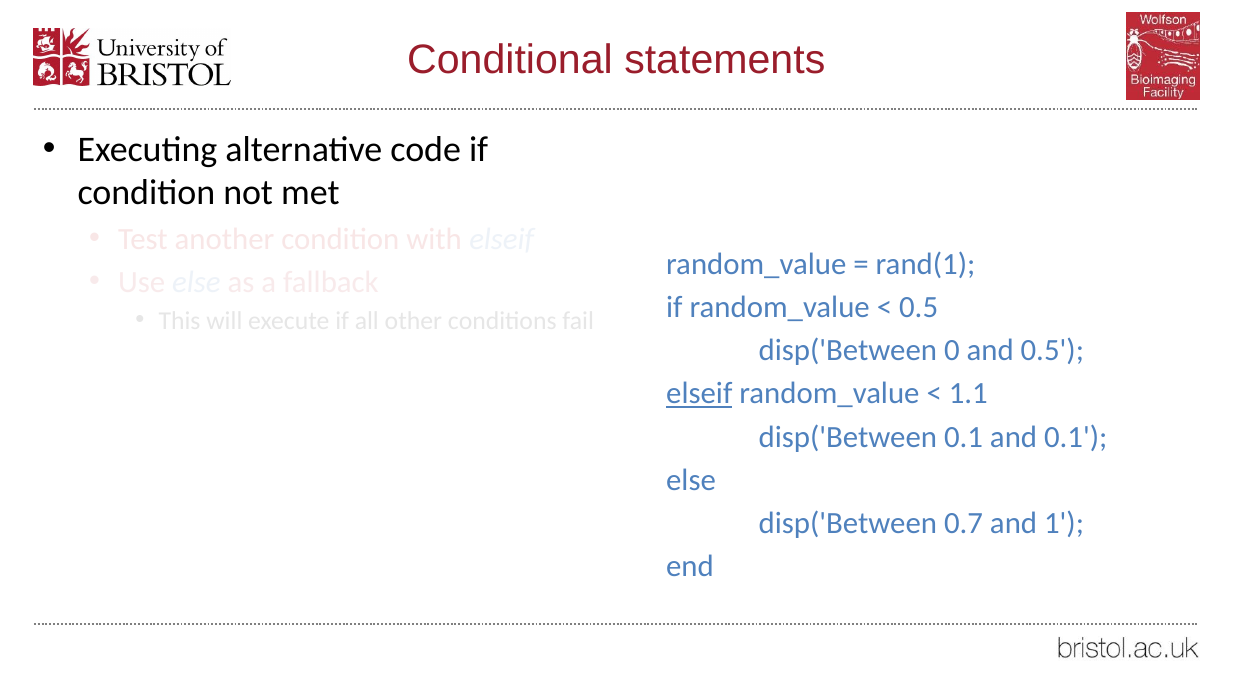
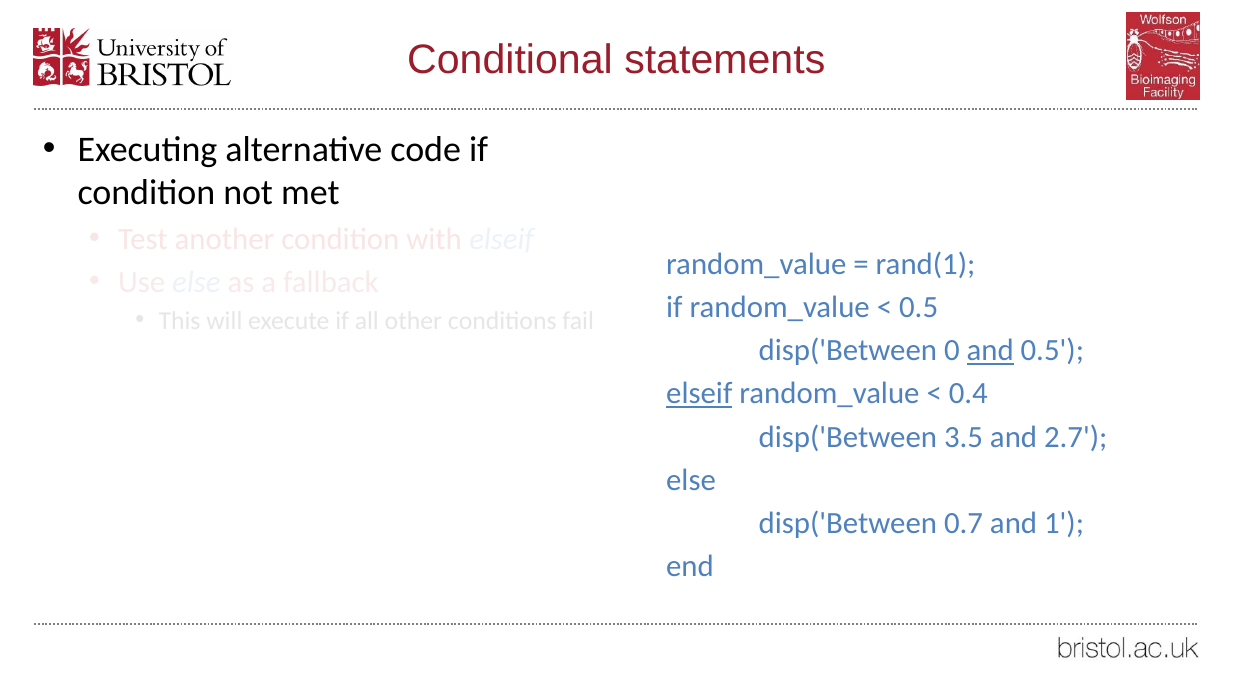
and underline: none -> present (990, 350)
1.1: 1.1 -> 0.4 (968, 394)
disp('Between 0.1: 0.1 -> 3.5 (964, 437)
and 0.1: 0.1 -> 2.7 (1076, 437)
